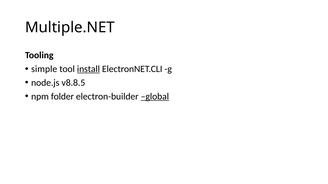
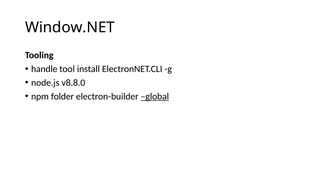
Multiple.NET: Multiple.NET -> Window.NET (70, 28)
simple: simple -> handle (44, 69)
install underline: present -> none (88, 69)
v8.8.5: v8.8.5 -> v8.8.0 (73, 83)
